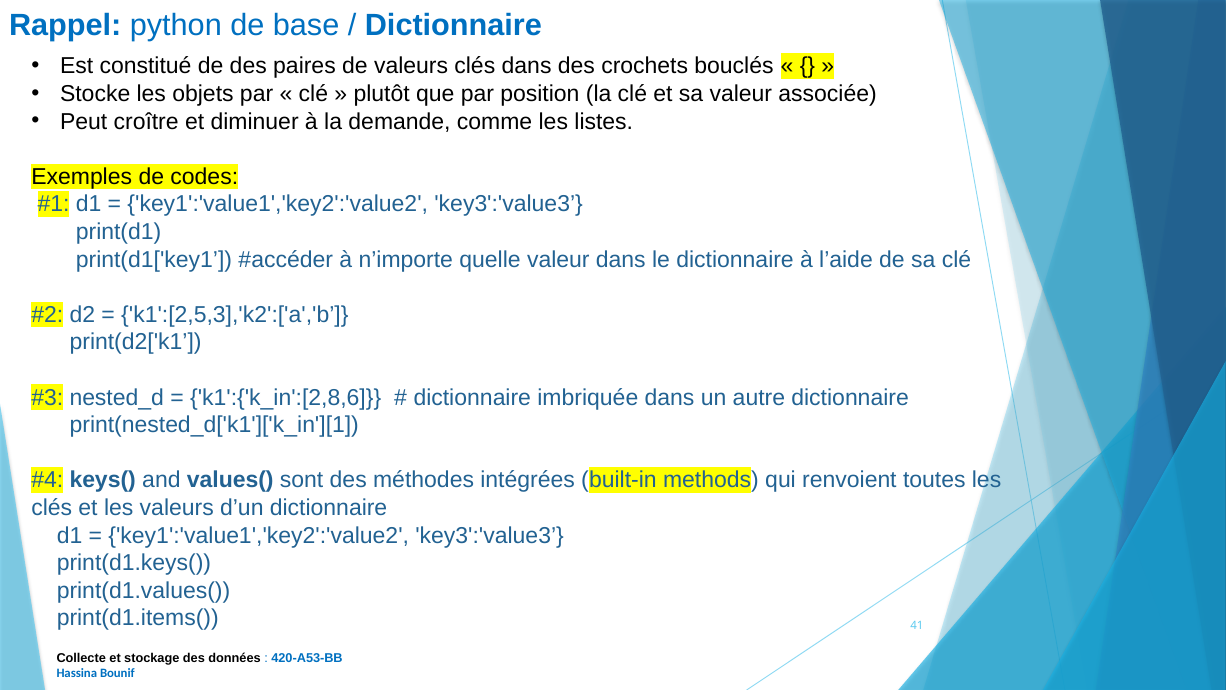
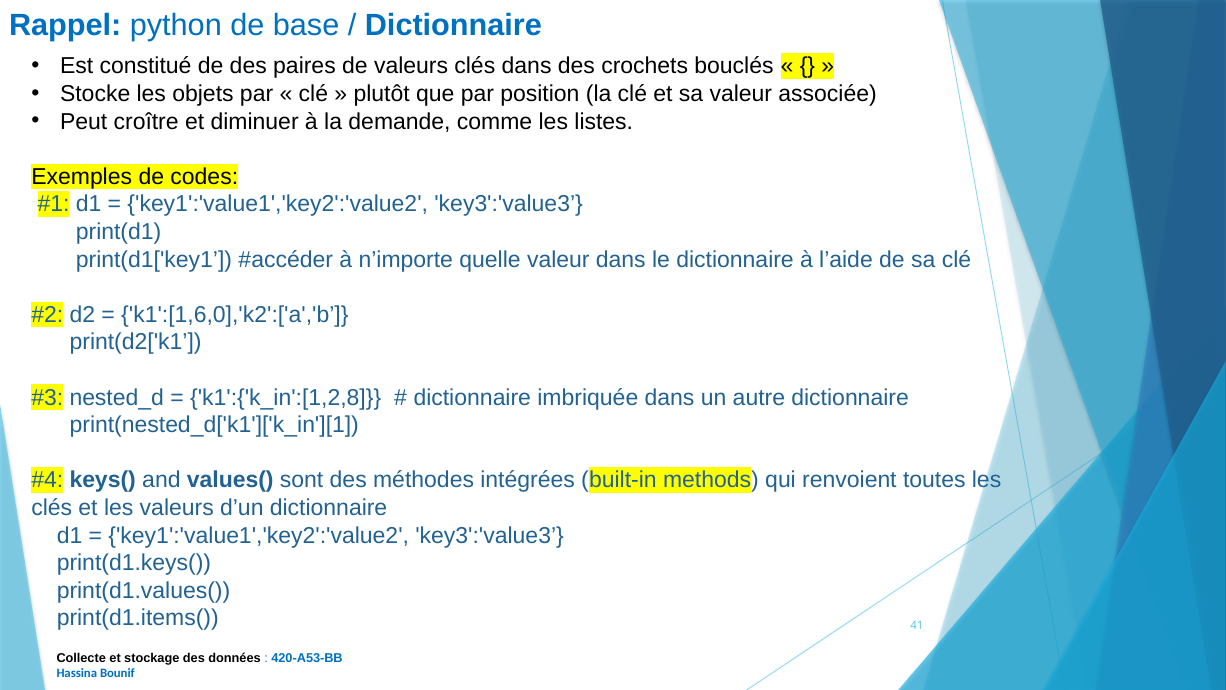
k1':[2,5,3],'k2':['a','b: k1':[2,5,3],'k2':['a','b -> k1':[1,6,0],'k2':['a','b (235, 315)
k1':{'k_in':[2,8,6: k1':{'k_in':[2,8,6 -> k1':{'k_in':[1,2,8 (286, 397)
